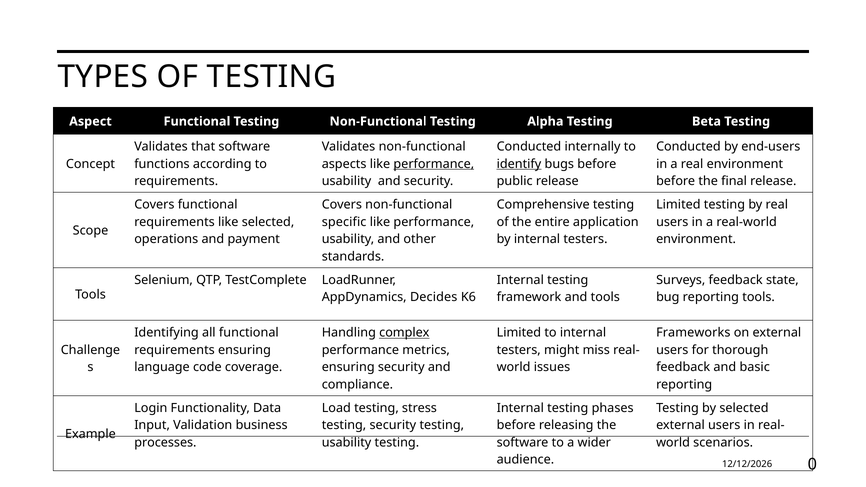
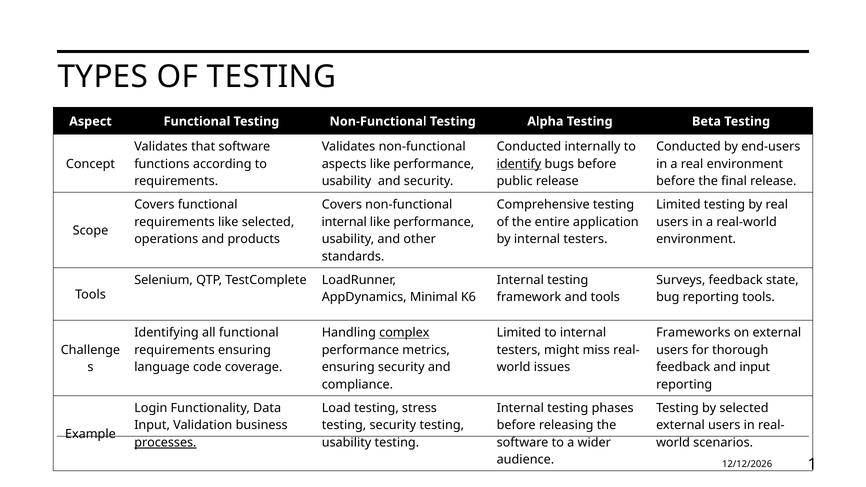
performance underline: present -> none (434, 164)
specific: specific -> internal (344, 222)
payment: payment -> products (254, 239)
Decides: Decides -> Minimal (434, 297)
and basic: basic -> input (755, 367)
processes underline: none -> present (165, 443)
0: 0 -> 1 (812, 464)
